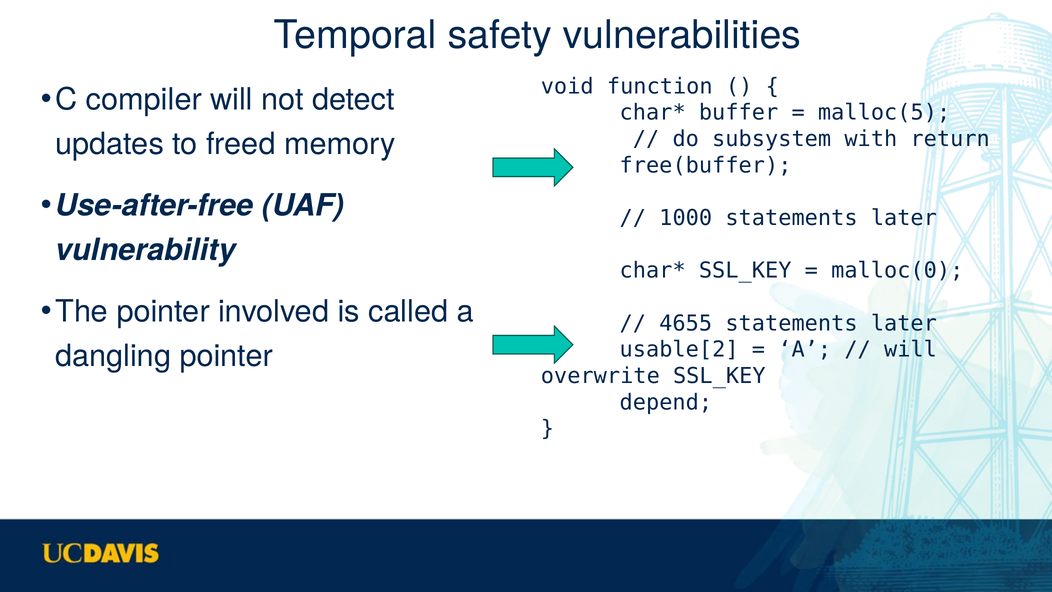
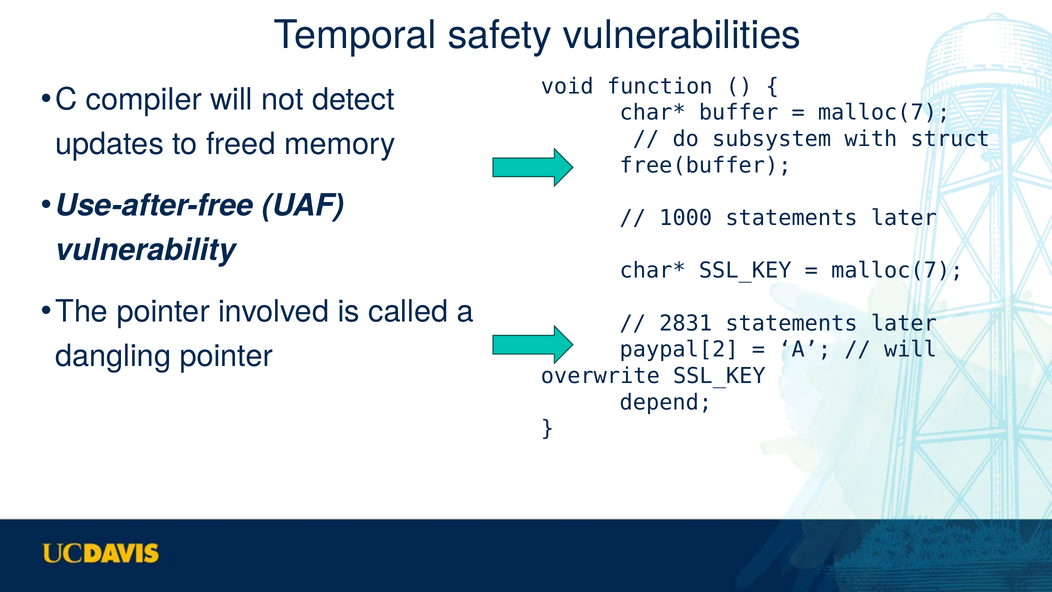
malloc(5: malloc(5 -> malloc(7 (884, 113)
return: return -> struct (950, 139)
malloc(0: malloc(0 -> malloc(7 (897, 271)
4655: 4655 -> 2831 (686, 323)
usable[2: usable[2 -> paypal[2 (679, 349)
